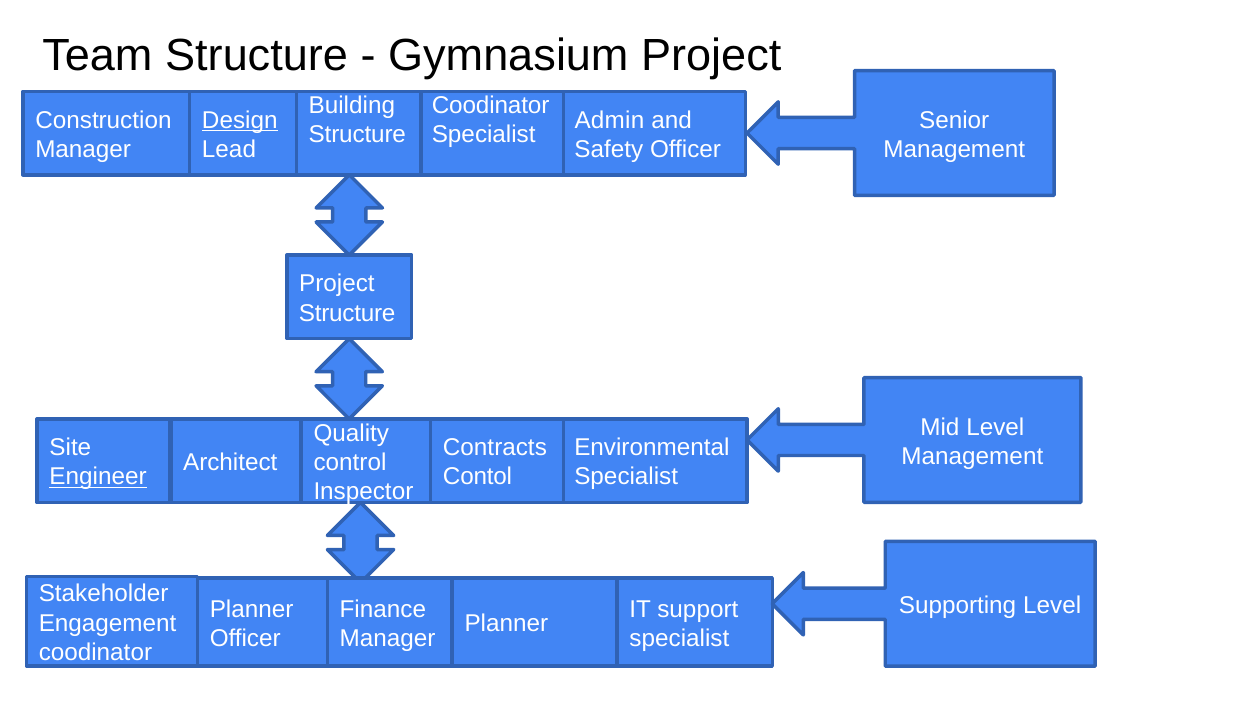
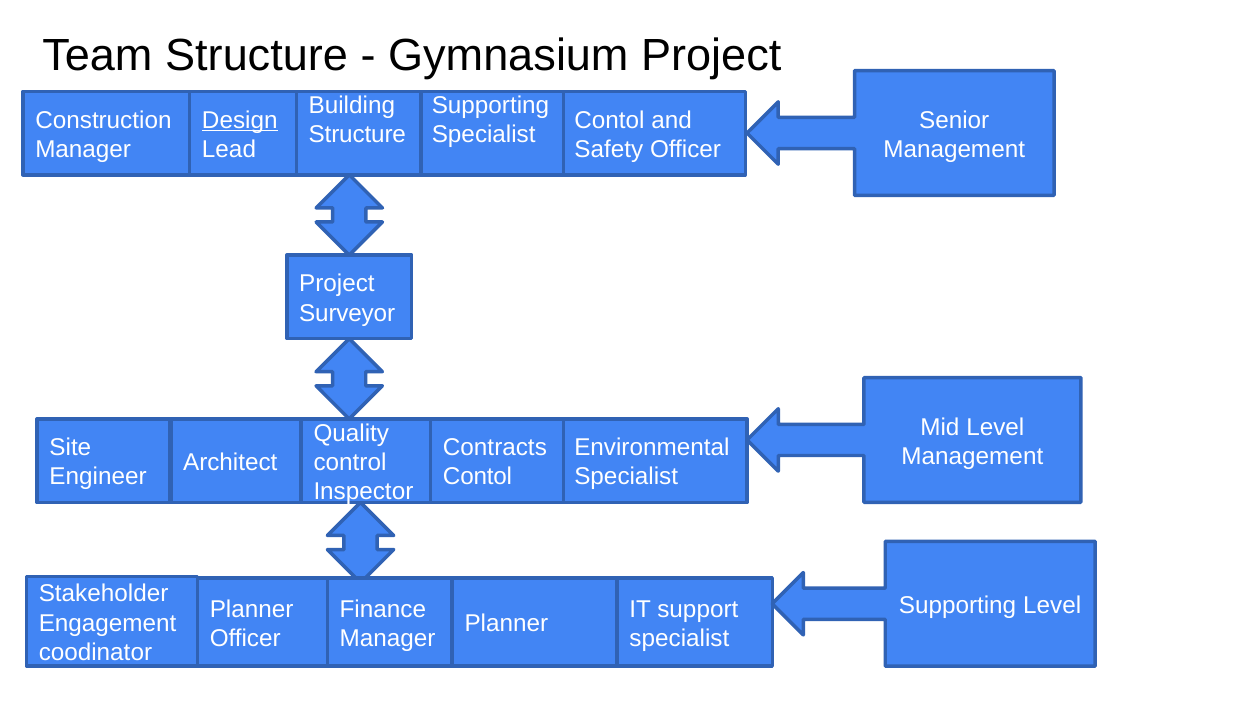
Coodinator: Coodinator -> Supporting (490, 106)
Admin: Admin -> Contol (610, 120)
Structure: Structure -> Surveyor (347, 313)
Engineer underline: present -> none (98, 477)
